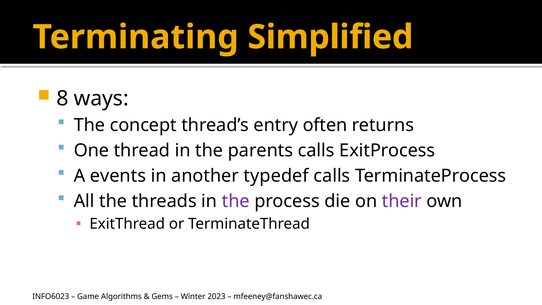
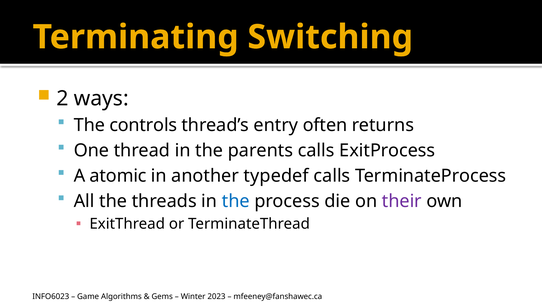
Simplified: Simplified -> Switching (330, 37)
8: 8 -> 2 (62, 98)
concept: concept -> controls (143, 125)
events: events -> atomic (118, 176)
the colour: purple -> blue (236, 201)
